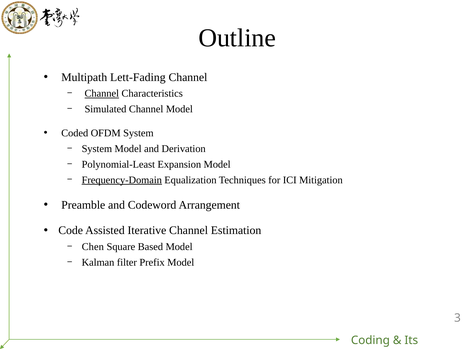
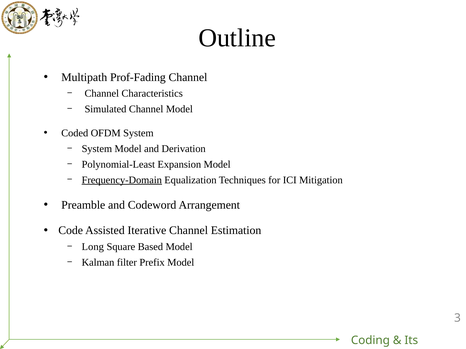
Lett-Fading: Lett-Fading -> Prof-Fading (138, 77)
Channel underline: present -> none (102, 94)
Chen: Chen -> Long (93, 247)
